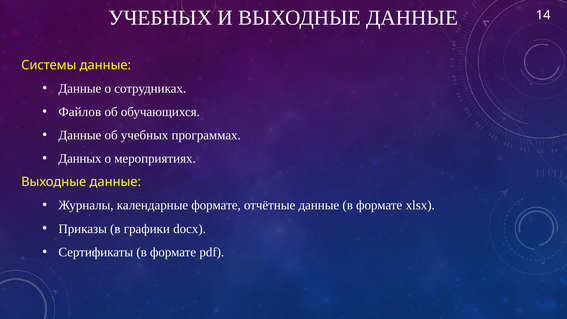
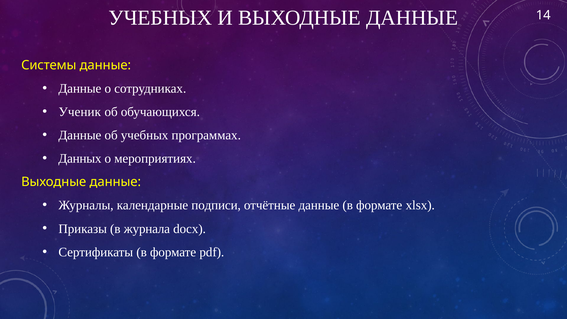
Файлов: Файлов -> Ученик (80, 112)
календарные формате: формате -> подписи (216, 205)
графики: графики -> журнала (147, 229)
